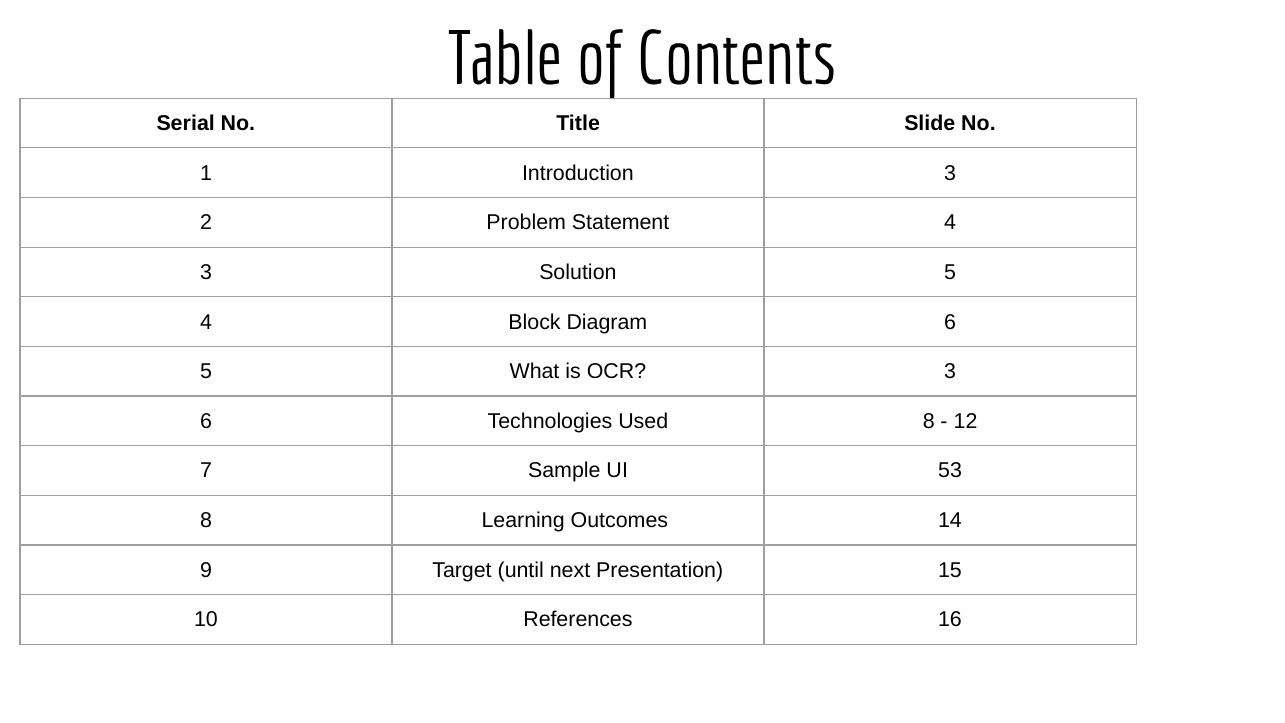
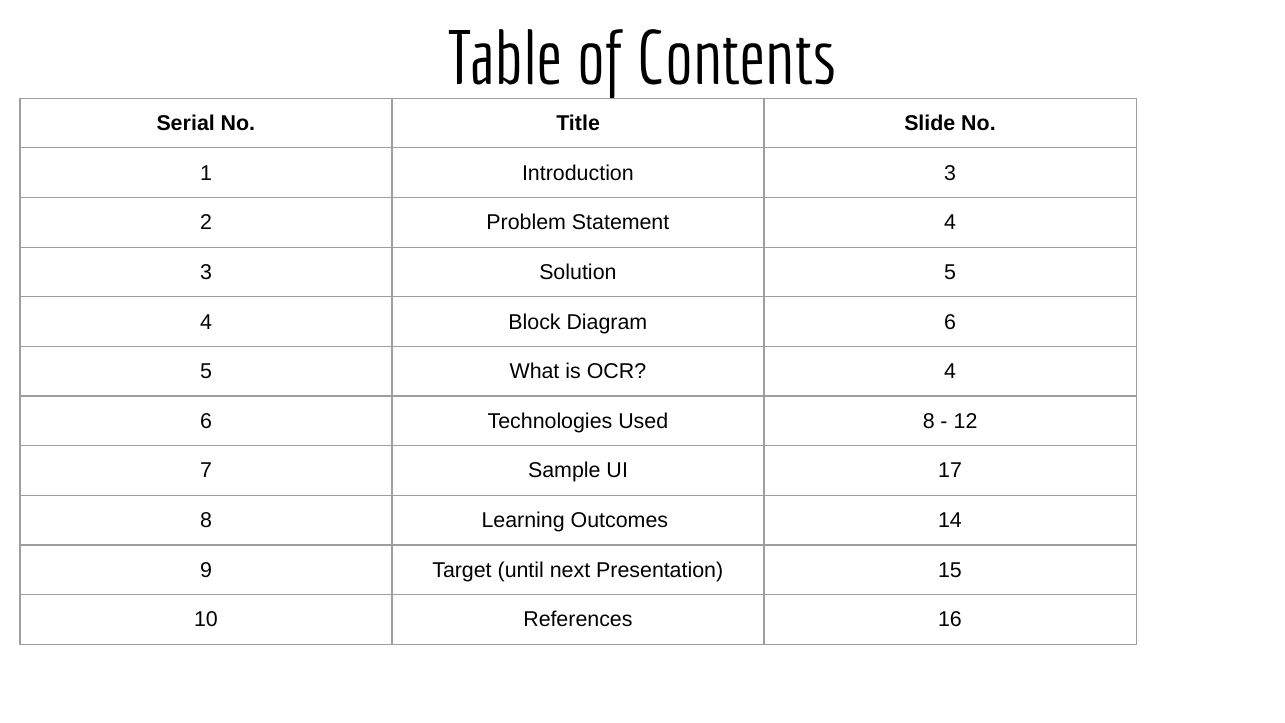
OCR 3: 3 -> 4 (950, 372)
53: 53 -> 17 (950, 471)
